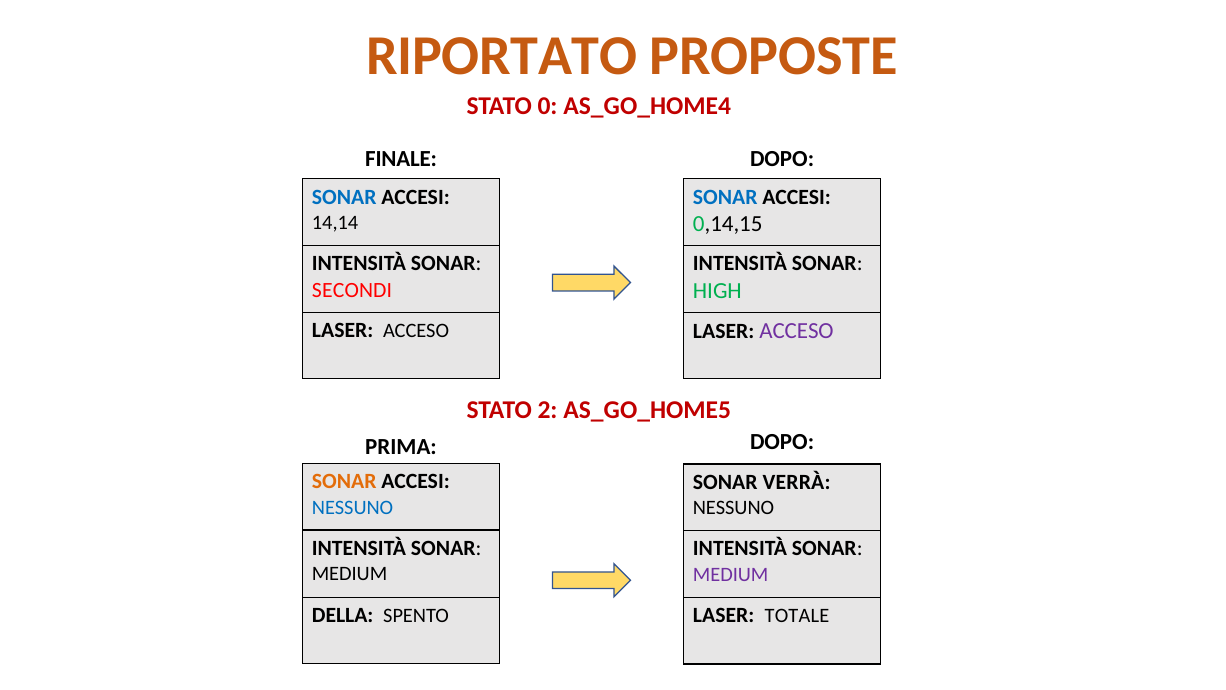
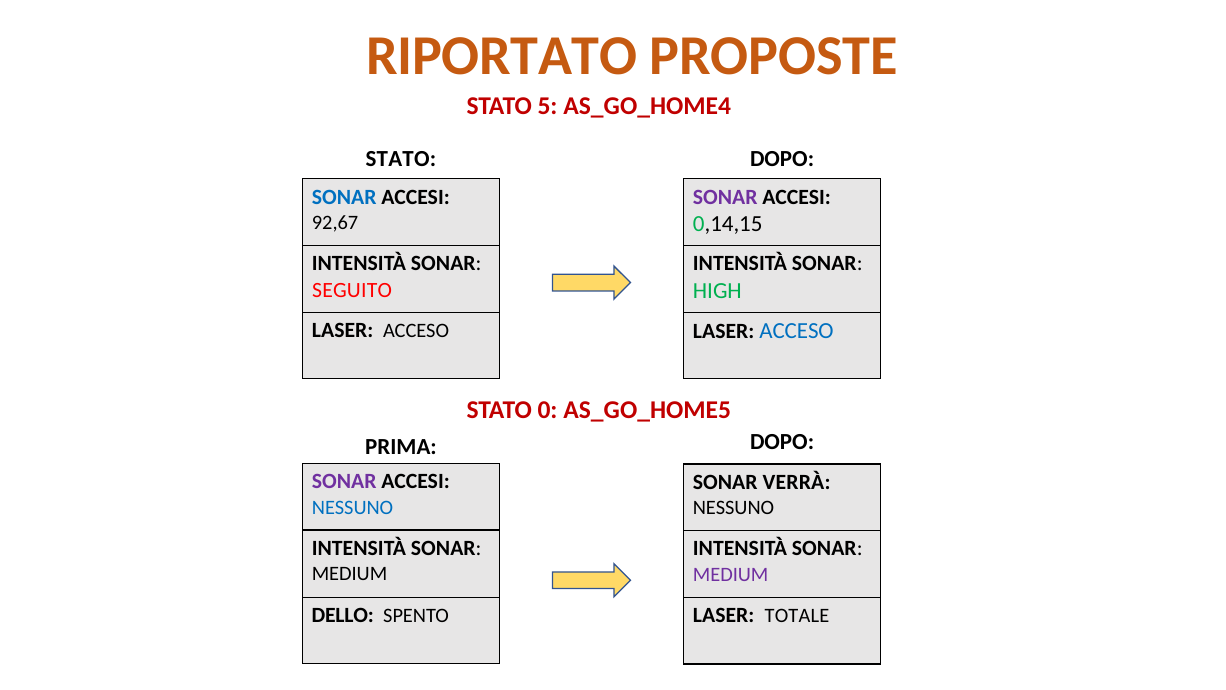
0: 0 -> 5 (548, 106)
FINALE: FINALE -> STATO (401, 159)
SONAR colour: blue -> purple (725, 197)
14,14: 14,14 -> 92,67 (335, 223)
SECONDI: SECONDI -> SEGUITO (352, 290)
ACCESO colour: purple -> blue (797, 331)
2: 2 -> 0 (548, 410)
SONAR colour: orange -> purple (344, 481)
DELLA: DELLA -> DELLO (343, 615)
